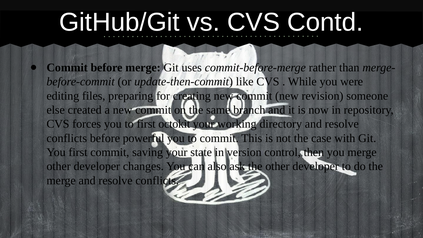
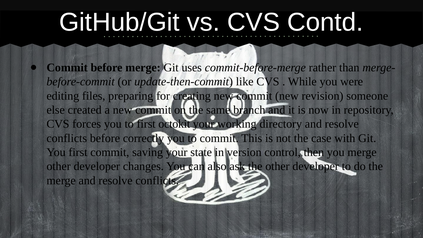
powerful: powerful -> correctly (144, 138)
